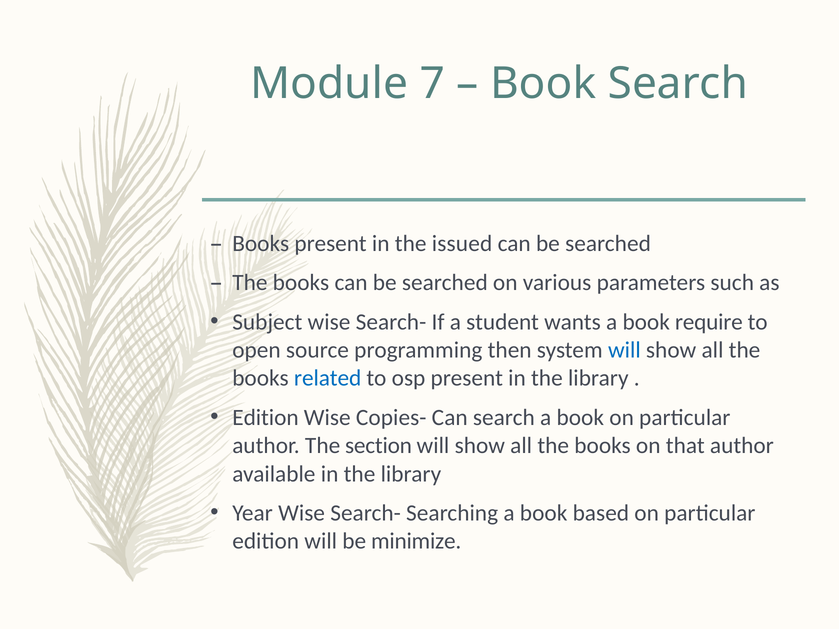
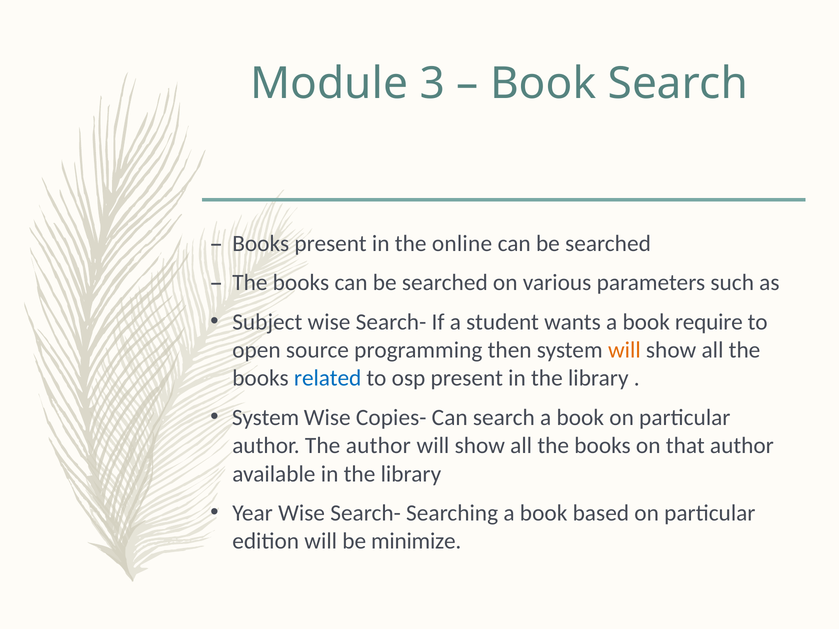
7: 7 -> 3 (432, 84)
issued: issued -> online (462, 244)
will colour: blue -> orange (624, 350)
Edition: Edition -> System (266, 418)
The section: section -> author (378, 446)
